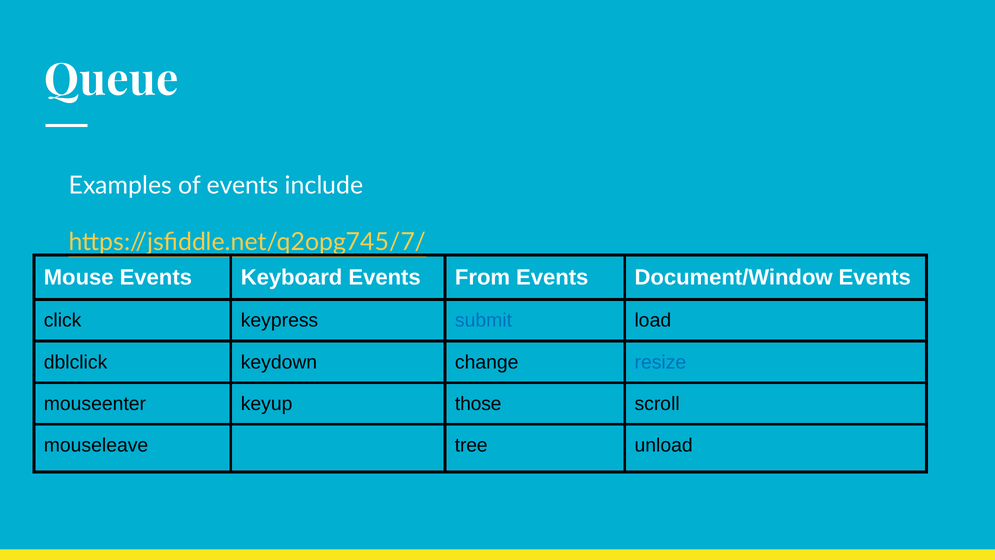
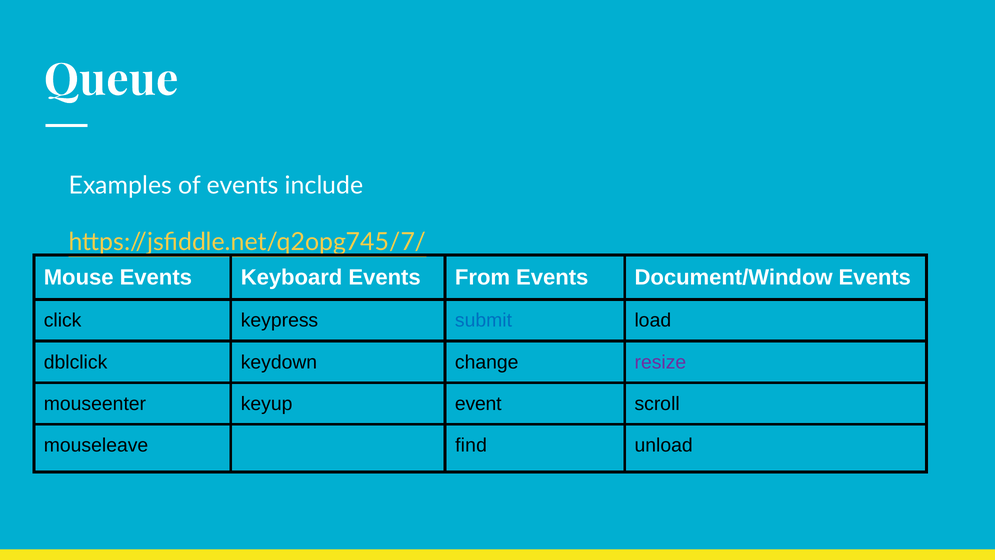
resize colour: blue -> purple (660, 362)
those: those -> event (478, 404)
tree: tree -> find (471, 445)
